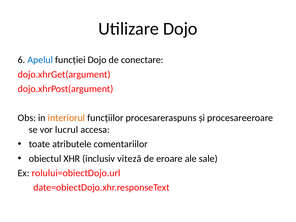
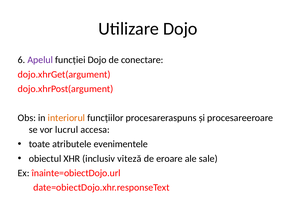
Apelul colour: blue -> purple (40, 60)
comentariilor: comentariilor -> evenimentele (121, 144)
rolului=obiectDojo.url: rolului=obiectDojo.url -> înainte=obiectDojo.url (76, 173)
